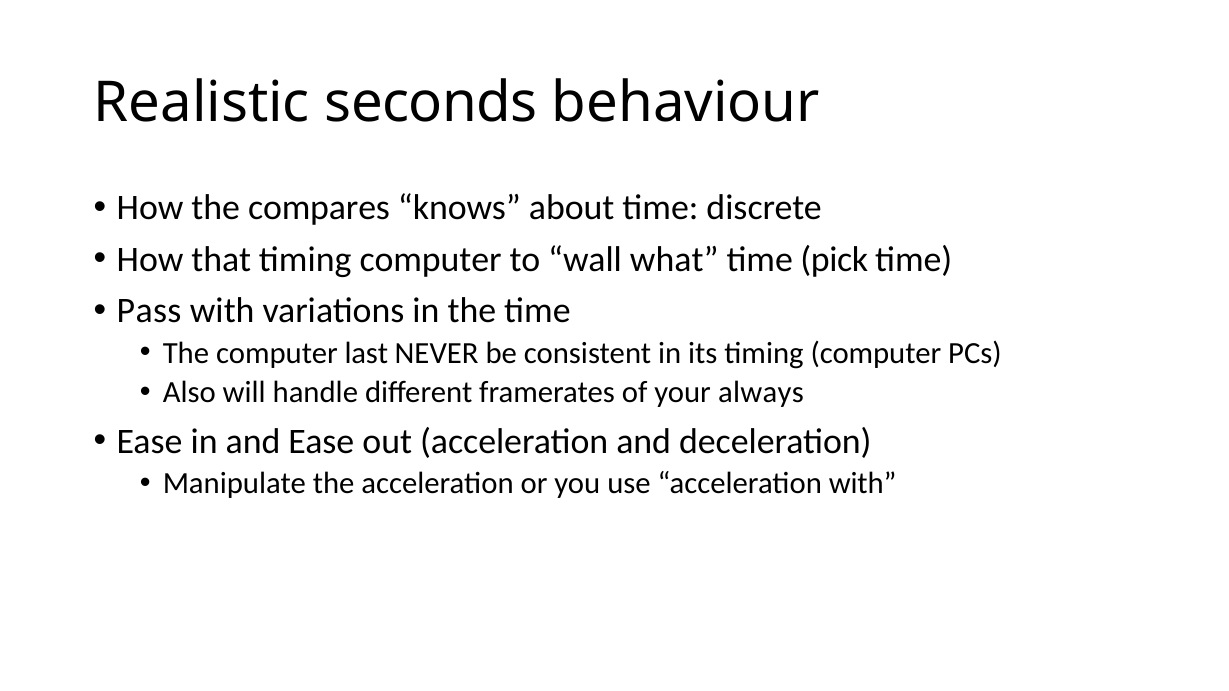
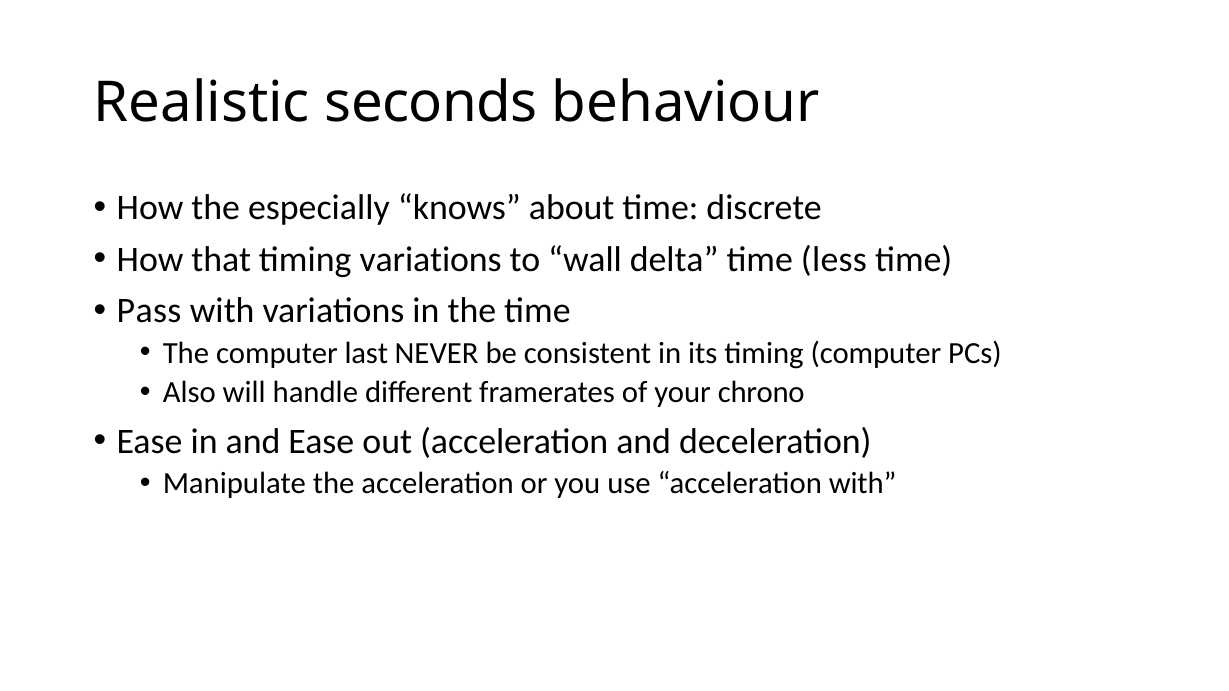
compares: compares -> especially (319, 208)
that timing computer: computer -> variations (431, 259)
what: what -> delta (674, 259)
pick: pick -> less (834, 259)
always: always -> chrono (761, 393)
